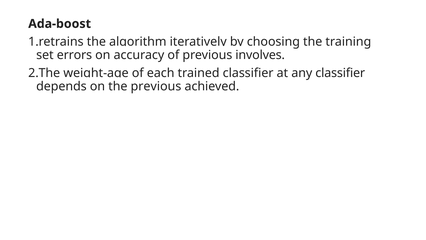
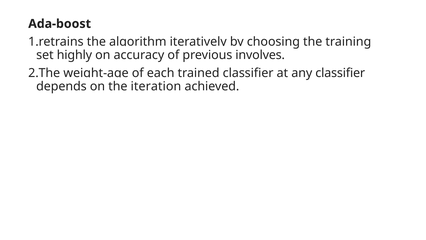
errors: errors -> highly (74, 55)
the previous: previous -> iteration (156, 86)
